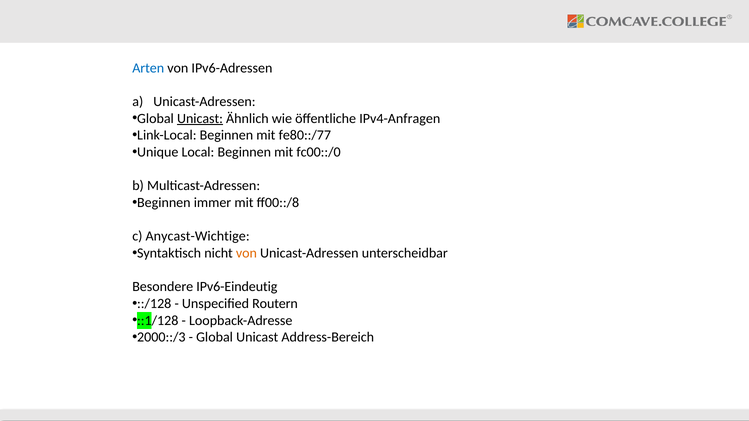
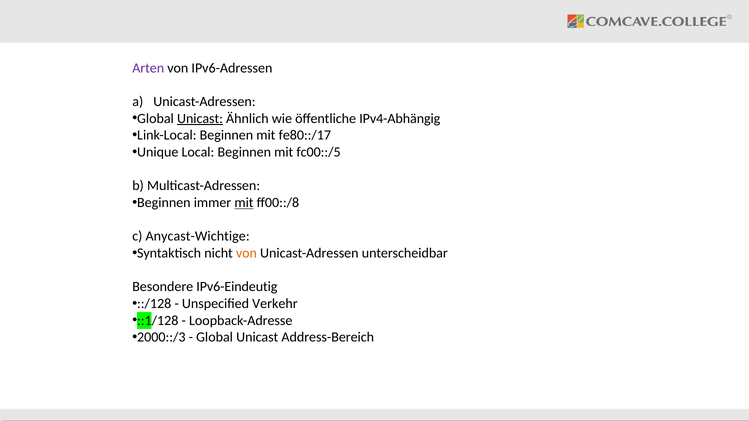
Arten colour: blue -> purple (148, 68)
IPv4-Anfragen: IPv4-Anfragen -> IPv4-Abhängig (400, 119)
fe80::/77: fe80::/77 -> fe80::/17 (305, 135)
fc00::/0: fc00::/0 -> fc00::/5 (319, 152)
mit underline: none -> present (244, 203)
Routern: Routern -> Verkehr (275, 304)
